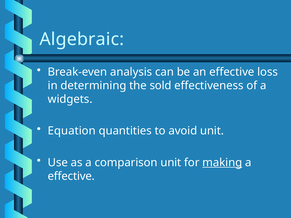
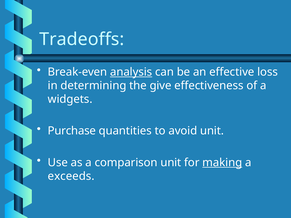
Algebraic: Algebraic -> Tradeoffs (82, 39)
analysis underline: none -> present (131, 72)
sold: sold -> give (161, 86)
Equation: Equation -> Purchase (72, 131)
effective: effective -> exceeds (71, 176)
